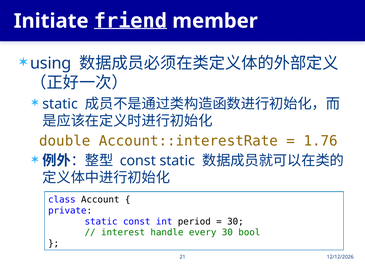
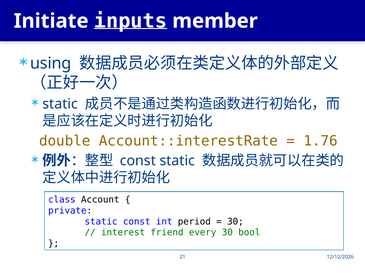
friend: friend -> inputs (130, 21)
handle: handle -> friend (167, 232)
